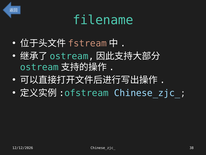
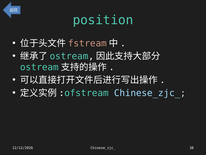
filename: filename -> position (103, 20)
